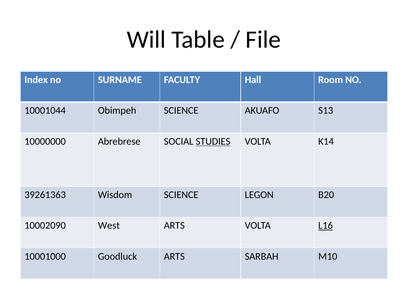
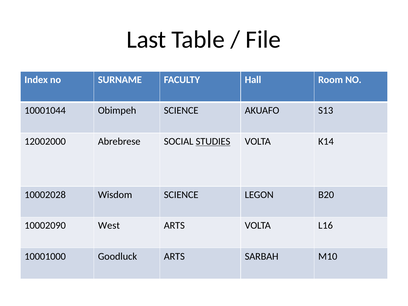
Will: Will -> Last (146, 39)
10000000: 10000000 -> 12002000 (45, 141)
39261363: 39261363 -> 10002028 (45, 195)
L16 underline: present -> none (326, 225)
